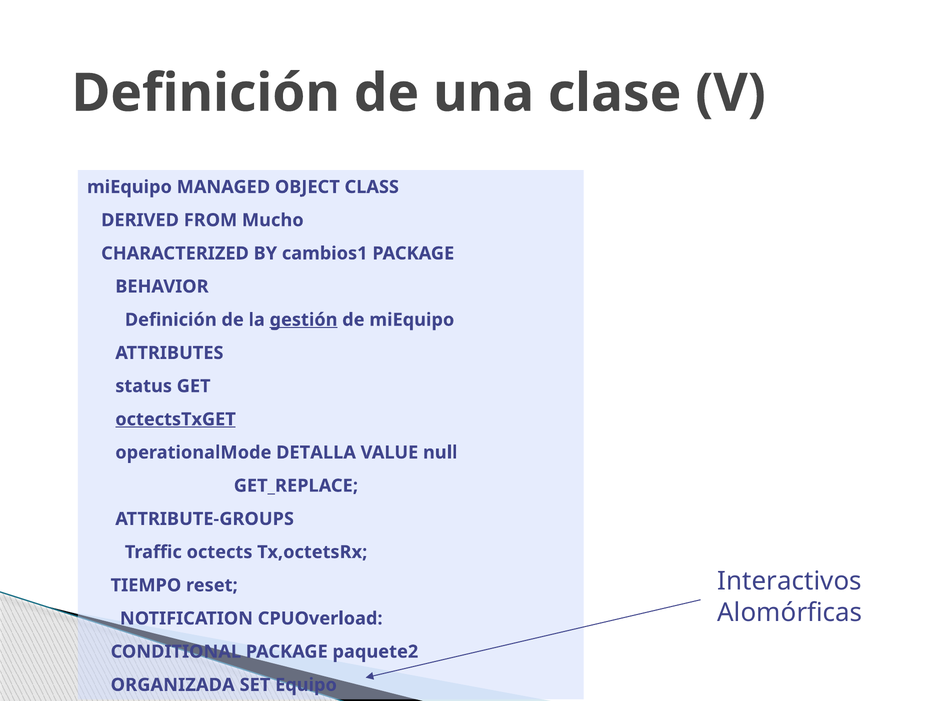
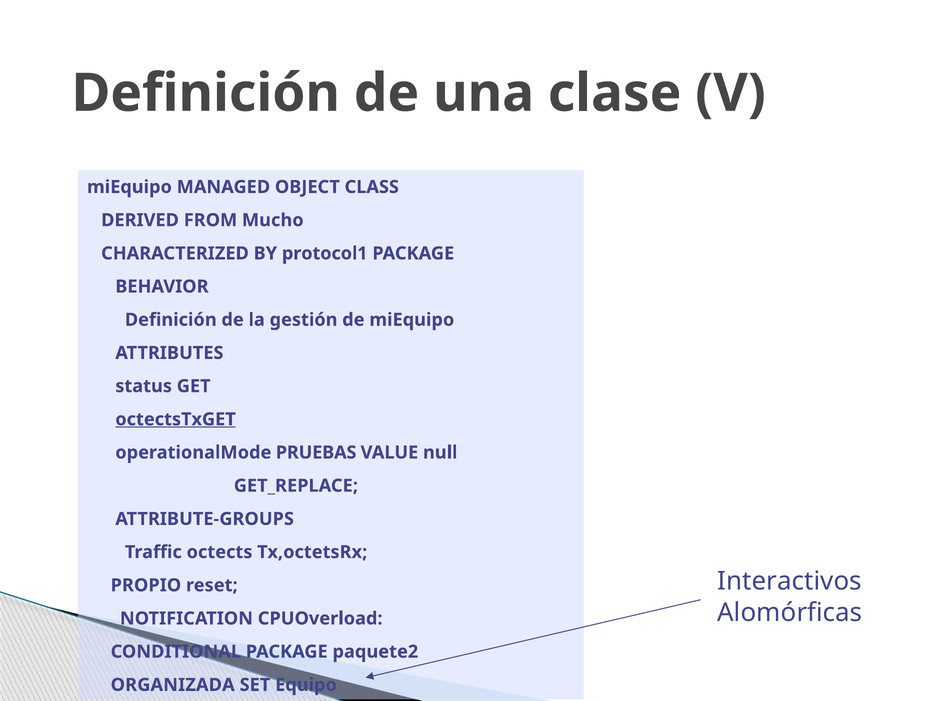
cambios1: cambios1 -> protocol1 (325, 253)
gestión underline: present -> none (304, 320)
DETALLA: DETALLA -> PRUEBAS (316, 452)
TIEMPO: TIEMPO -> PROPIO (146, 585)
